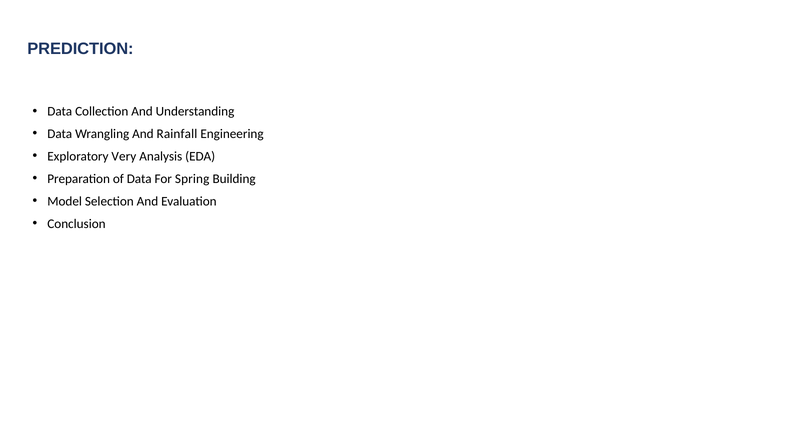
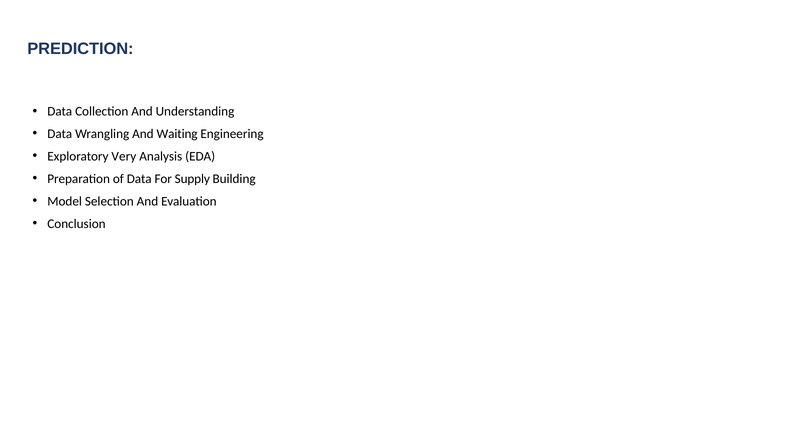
Rainfall: Rainfall -> Waiting (177, 134)
Spring: Spring -> Supply (192, 178)
